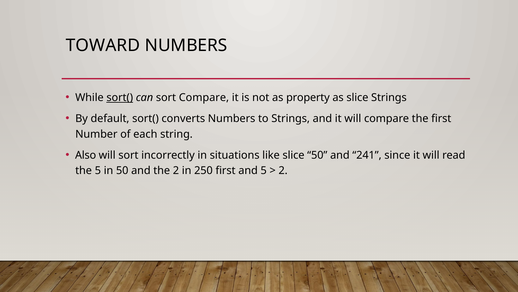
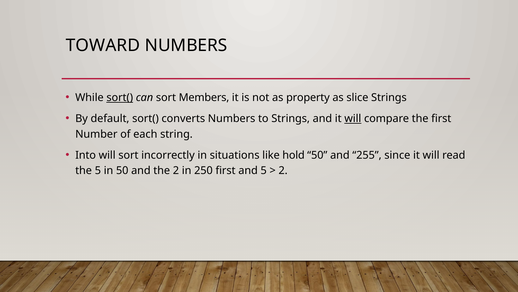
sort Compare: Compare -> Members (204, 97)
will underline: none -> present (353, 118)
Also: Also -> Into (86, 155)
like slice: slice -> hold (294, 155)
241: 241 -> 255 (367, 155)
